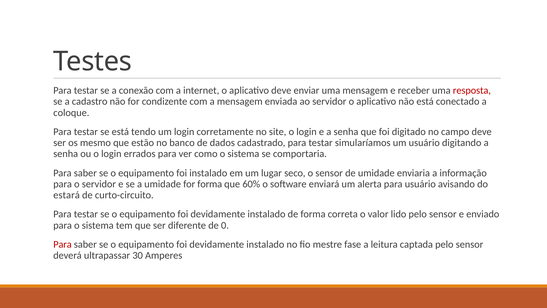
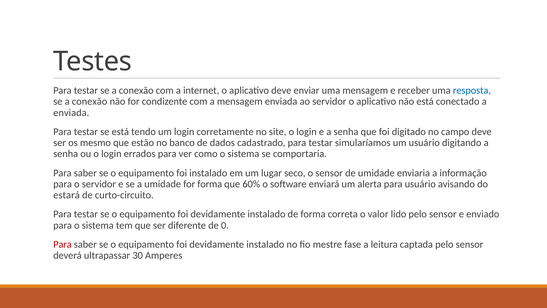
resposta colour: red -> blue (472, 90)
cadastro: cadastro -> conexão (90, 101)
coloque: coloque -> enviada (71, 113)
